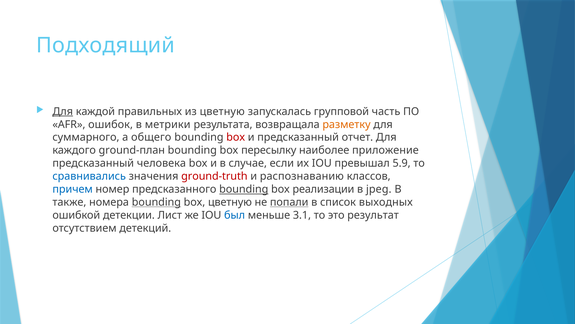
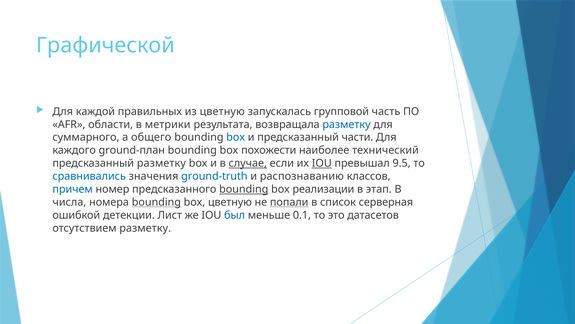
Подходящий: Подходящий -> Графической (106, 45)
Для underline: present -> none (63, 111)
ошибок: ошибок -> области (111, 124)
разметку colour: orange -> blue (347, 124)
box colour: red -> blue (236, 137)
отчет: отчет -> части (357, 137)
пересылку: пересылку -> похожести (269, 150)
приложение: приложение -> технический (385, 150)
предсказанный человека: человека -> разметку (161, 163)
случае underline: none -> present (248, 163)
IOU underline: none -> present (322, 163)
5.9: 5.9 -> 9.5 (402, 163)
ground-truth colour: red -> blue (214, 176)
jpeg: jpeg -> этап (379, 189)
также: также -> числа (69, 202)
выходных: выходных -> серверная (386, 202)
3.1: 3.1 -> 0.1 (302, 215)
результат: результат -> датасетов (373, 215)
отсутствием детекций: детекций -> разметку (145, 228)
